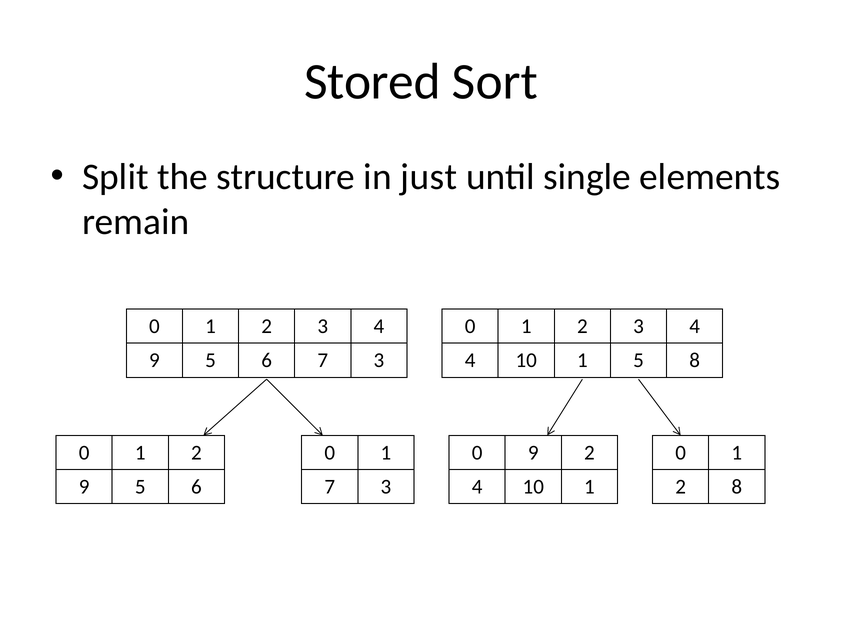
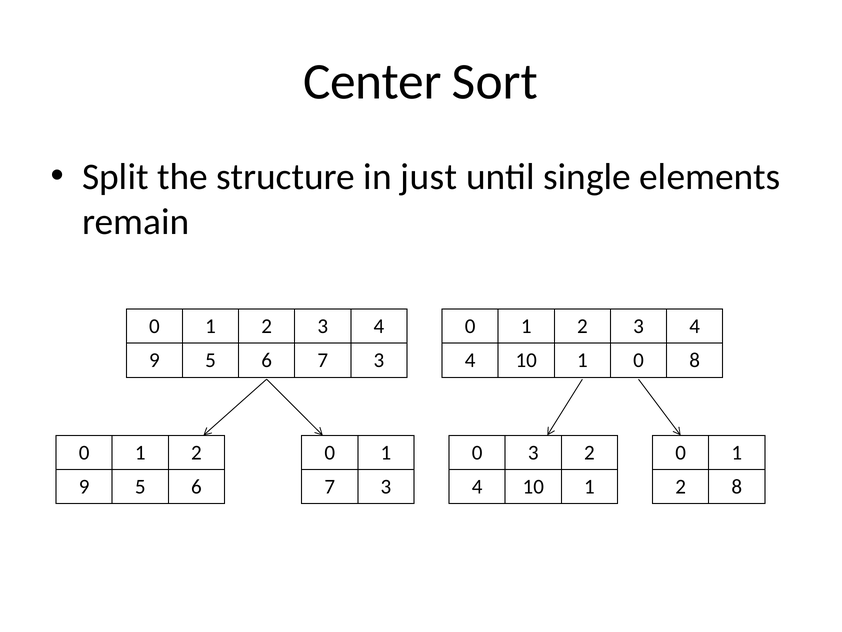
Stored: Stored -> Center (372, 82)
5: 5 -> 0 (638, 360)
0 9: 9 -> 3 (533, 452)
